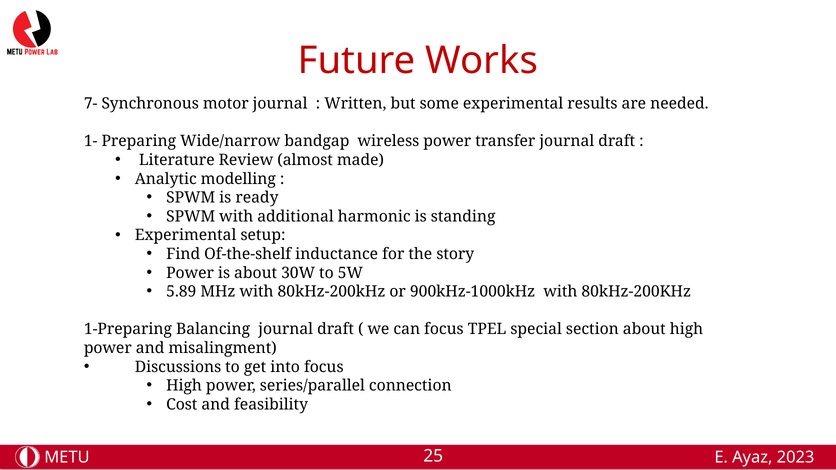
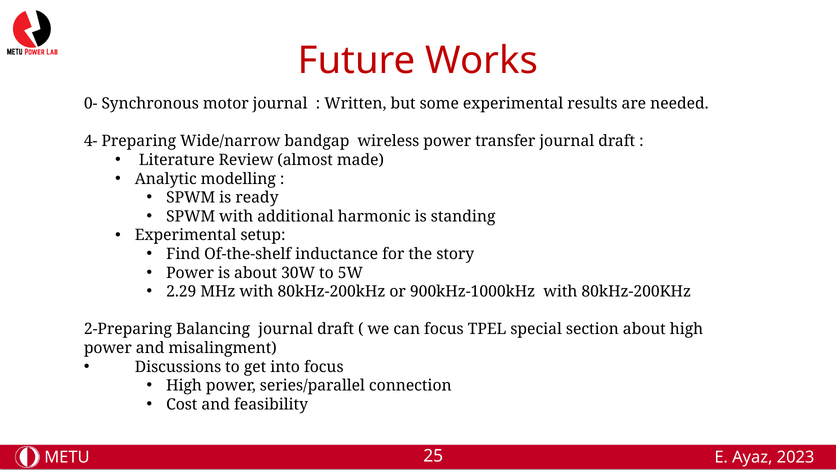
7-: 7- -> 0- (91, 104)
1-: 1- -> 4- (91, 141)
5.89: 5.89 -> 2.29 (181, 292)
1-Preparing: 1-Preparing -> 2-Preparing (128, 329)
